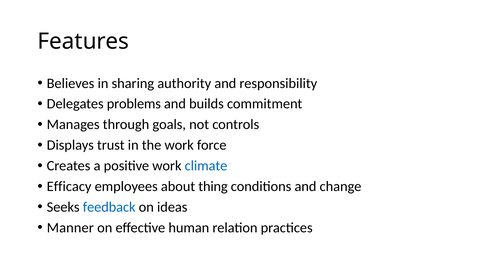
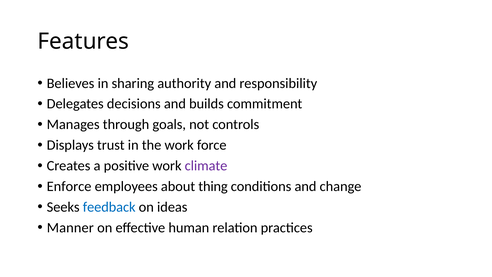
problems: problems -> decisions (134, 104)
climate colour: blue -> purple (206, 166)
Efficacy: Efficacy -> Enforce (69, 186)
